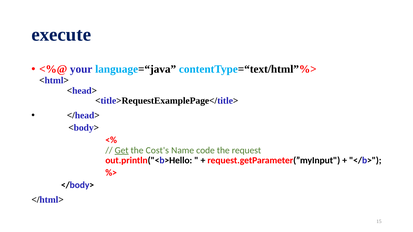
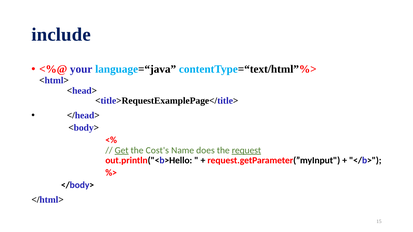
execute: execute -> include (61, 35)
code: code -> does (205, 150)
request underline: none -> present (246, 150)
